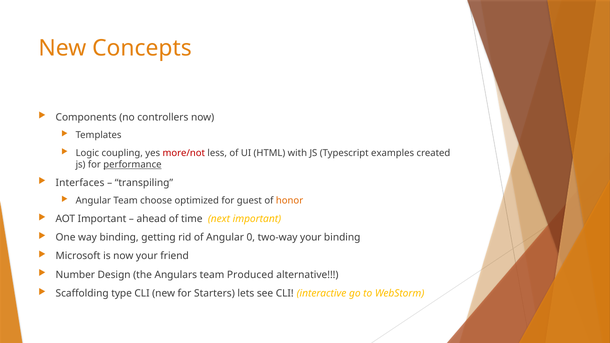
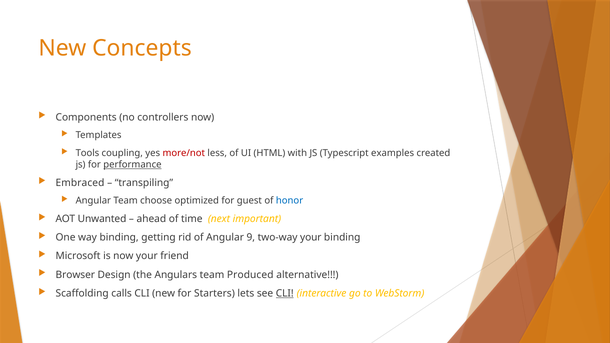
Logic: Logic -> Tools (87, 153)
Interfaces: Interfaces -> Embraced (80, 183)
honor colour: orange -> blue (290, 201)
AOT Important: Important -> Unwanted (102, 219)
0: 0 -> 9 (251, 238)
Number: Number -> Browser (75, 275)
type: type -> calls (122, 293)
CLI underline: none -> present (285, 293)
